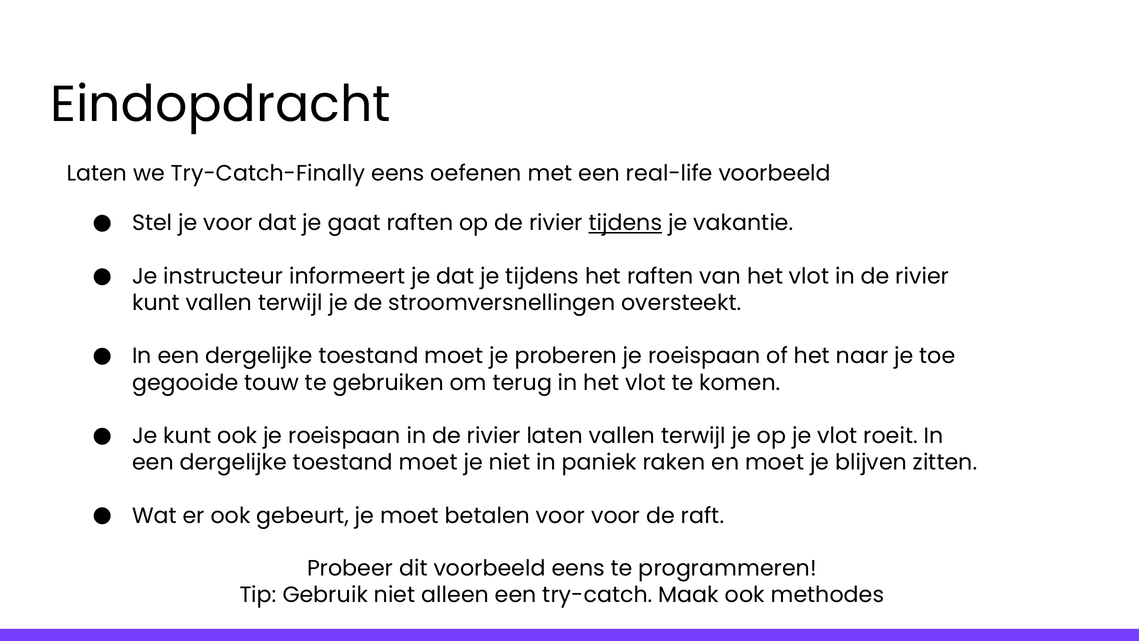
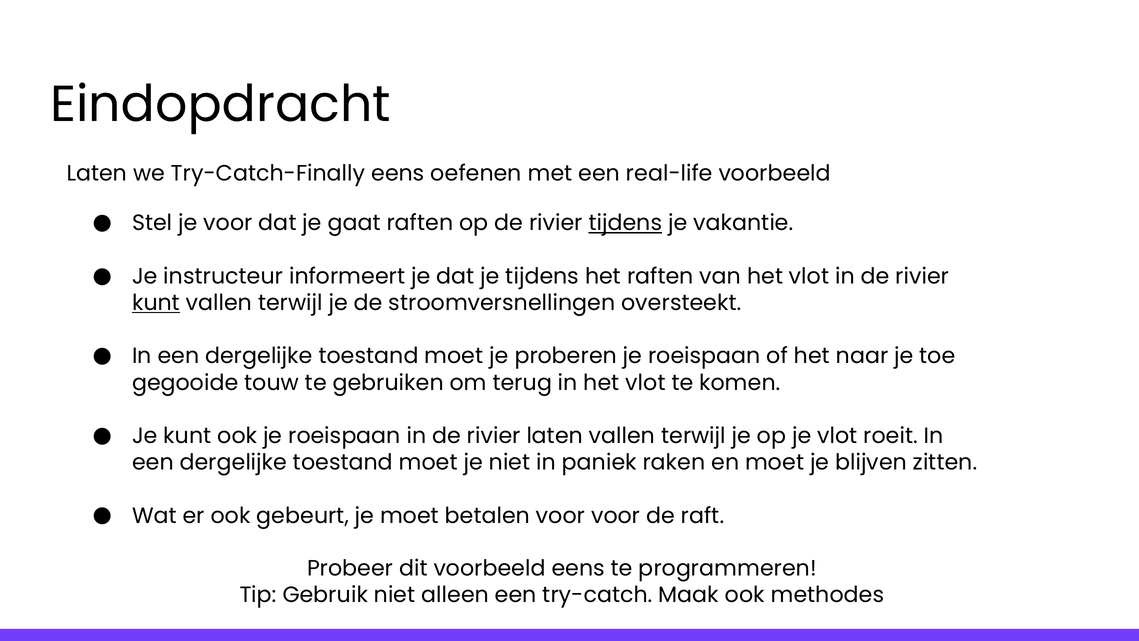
kunt underline: none -> present (156, 303)
